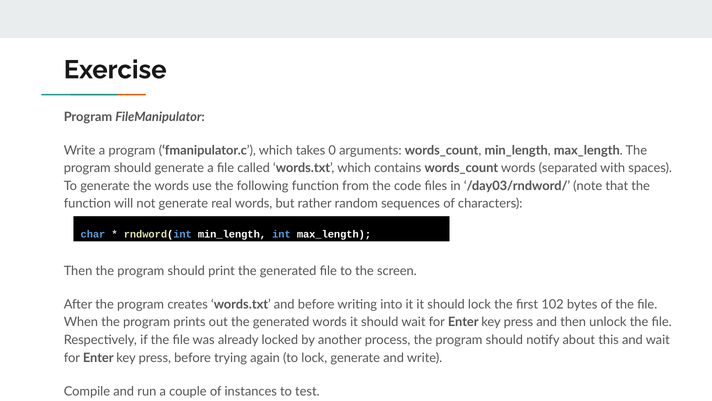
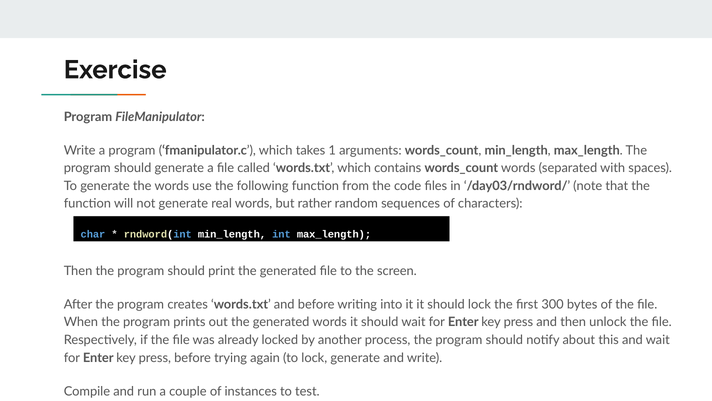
0: 0 -> 1 (332, 150)
102: 102 -> 300 (553, 304)
